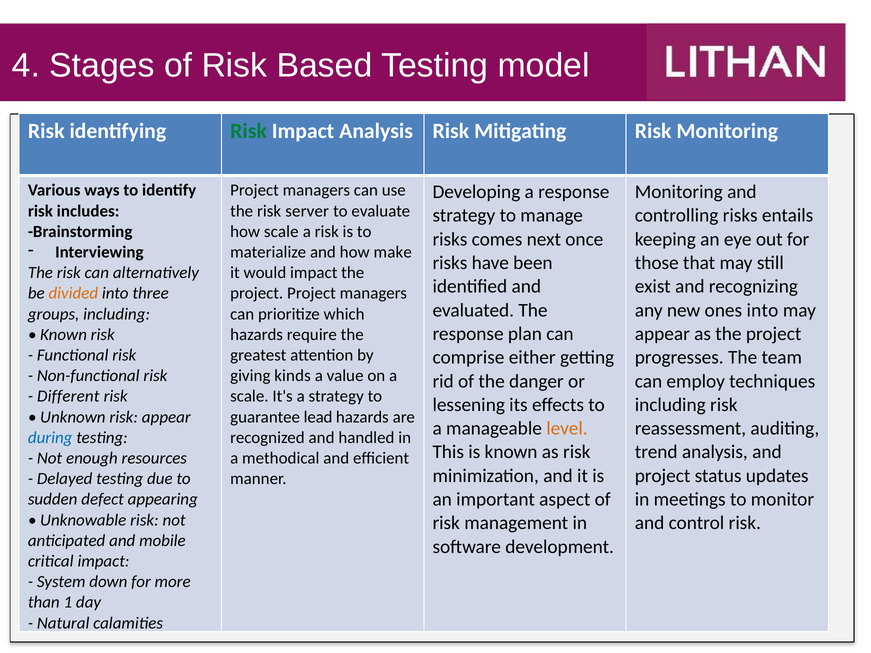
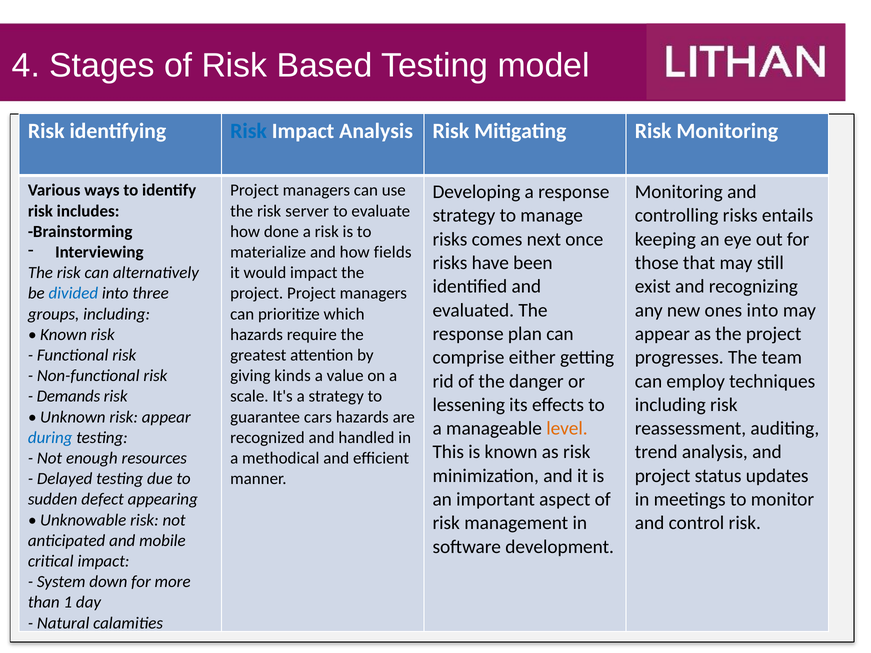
Risk colour: green -> blue (249, 131)
how scale: scale -> done (281, 232)
make: make -> fields (393, 252)
divided colour: orange -> blue (73, 293)
Different: Different -> Demands (68, 397)
lead: lead -> cars (318, 417)
